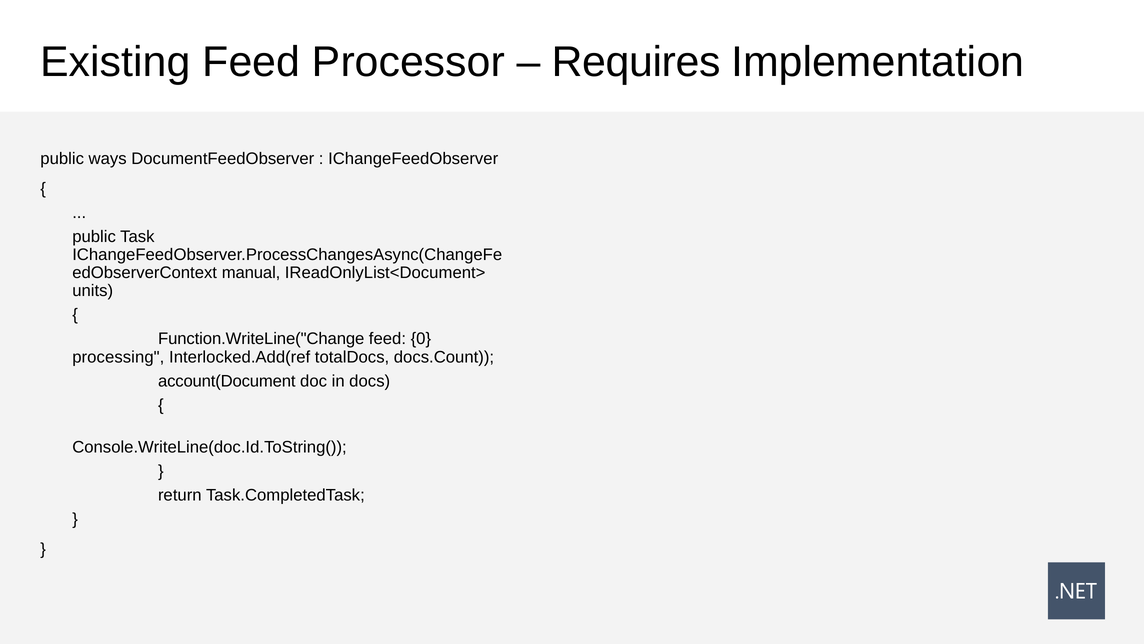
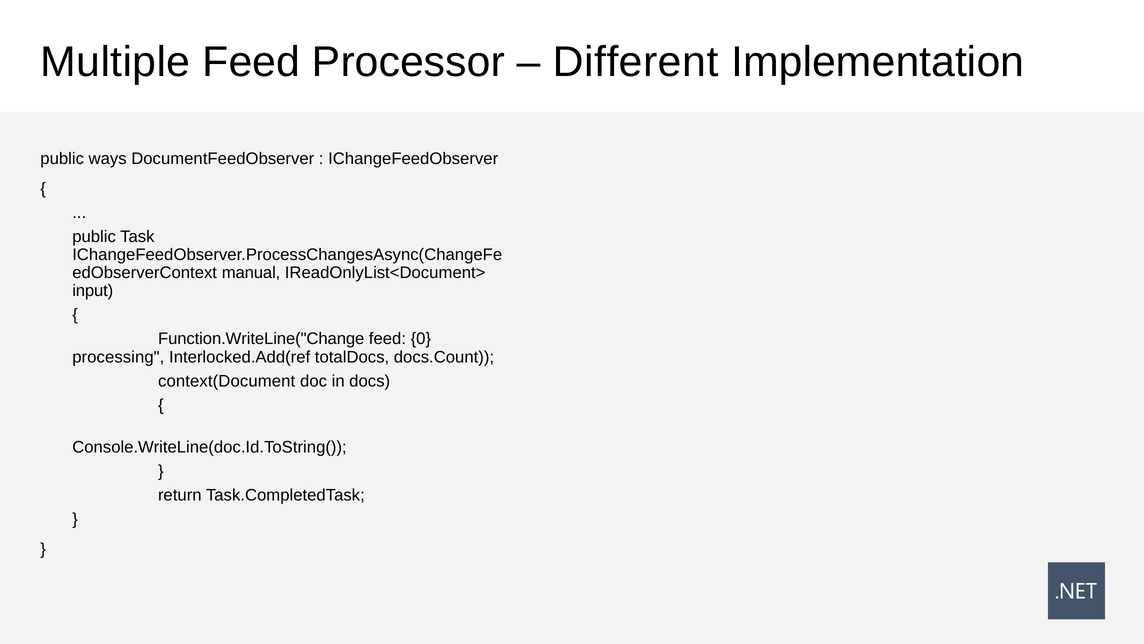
Existing: Existing -> Multiple (115, 62)
Requires: Requires -> Different (636, 62)
units: units -> input (93, 291)
account(Document: account(Document -> context(Document (227, 381)
